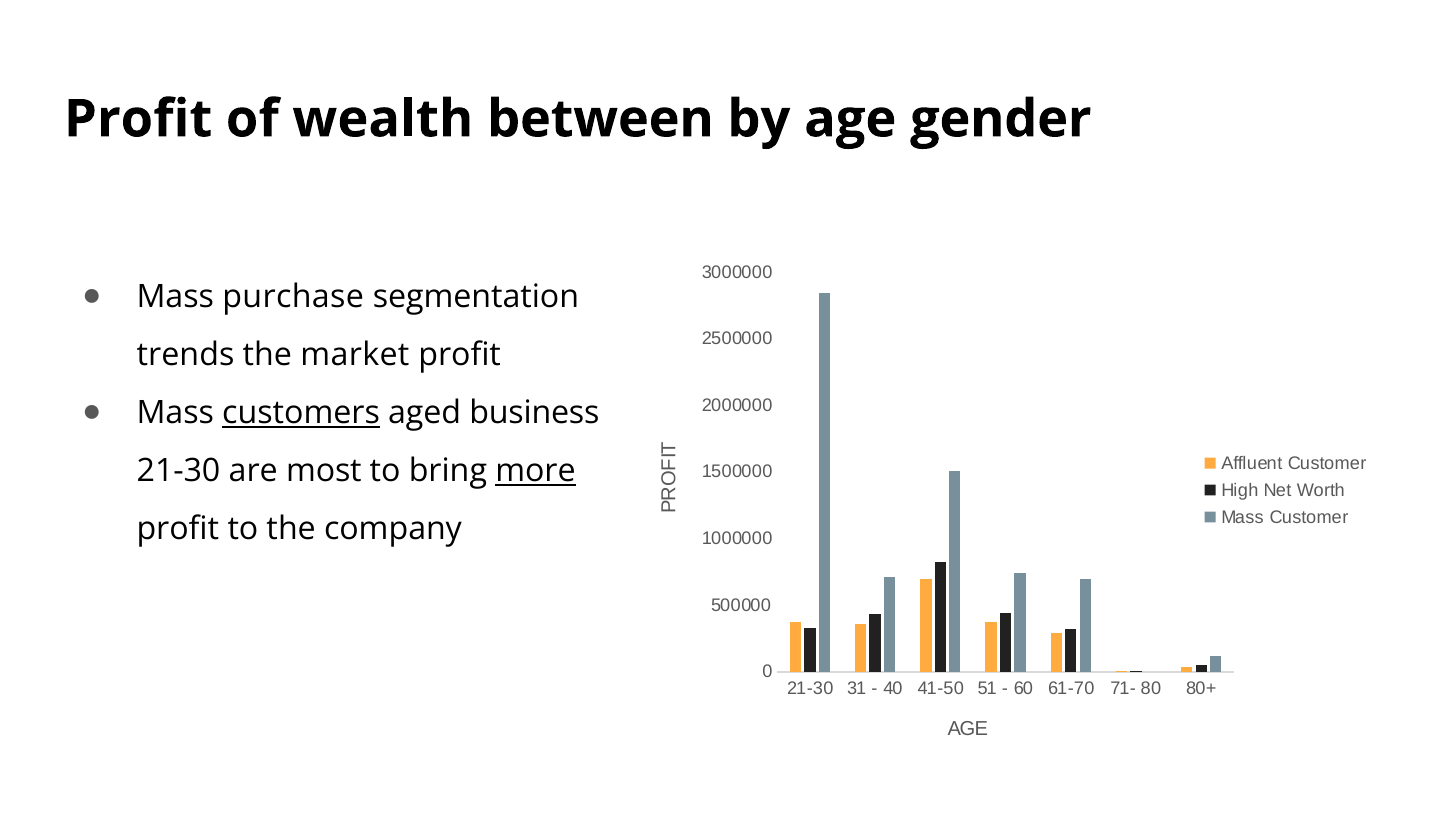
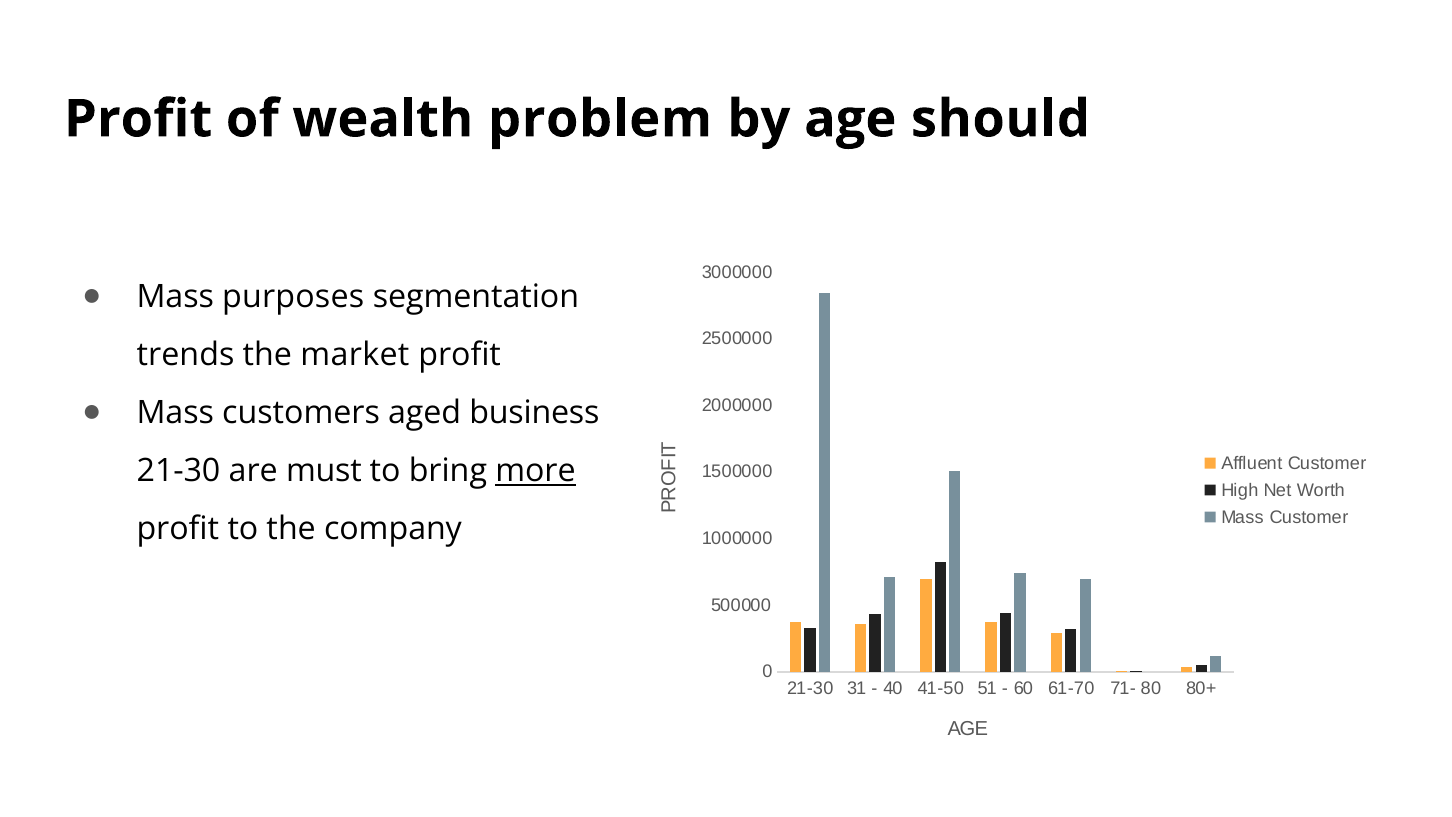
between: between -> problem (600, 119)
gender: gender -> should (1000, 119)
purchase: purchase -> purposes (293, 297)
customers underline: present -> none (301, 413)
most: most -> must (324, 471)
